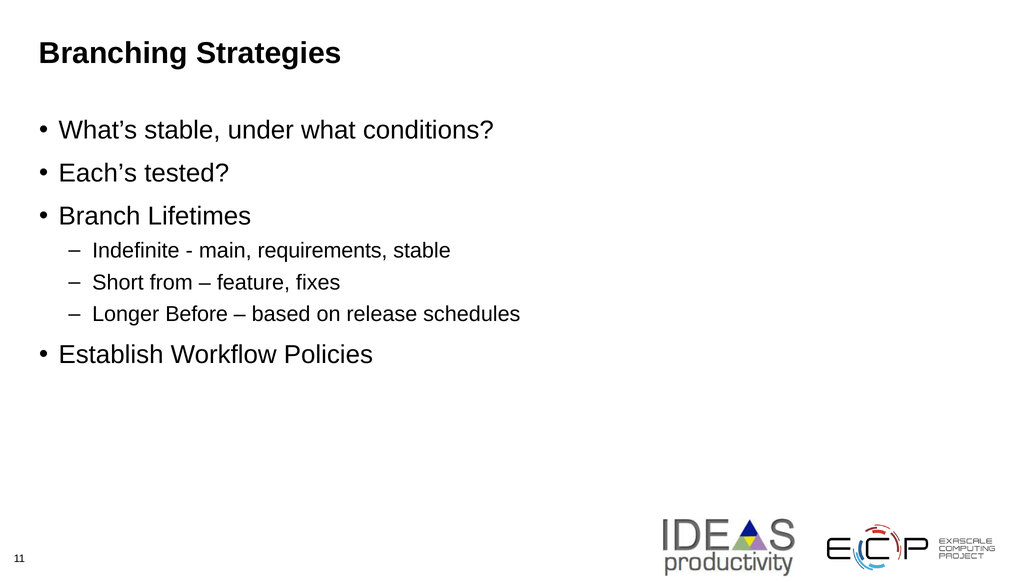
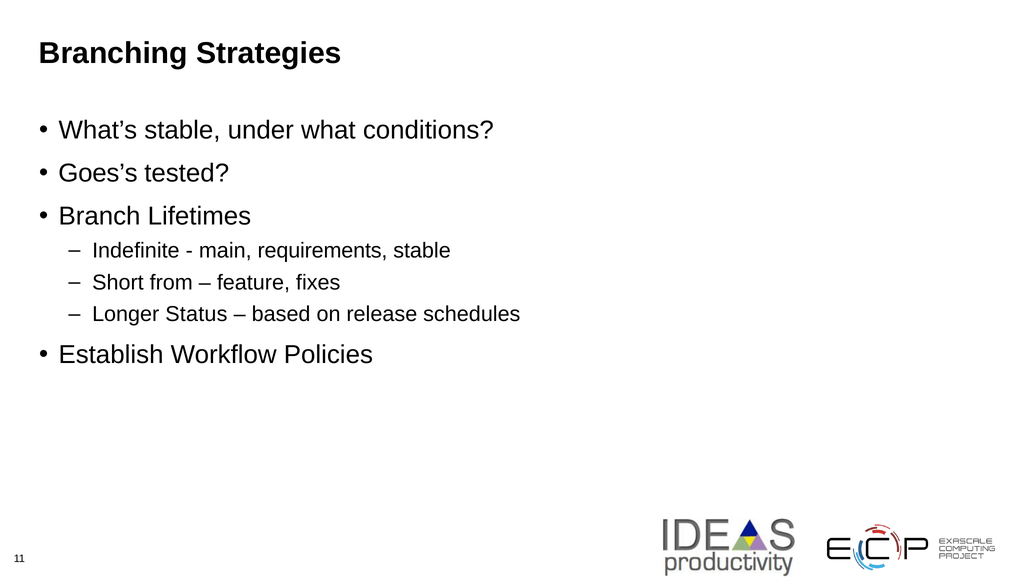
Each’s: Each’s -> Goes’s (98, 173)
Before: Before -> Status (196, 314)
